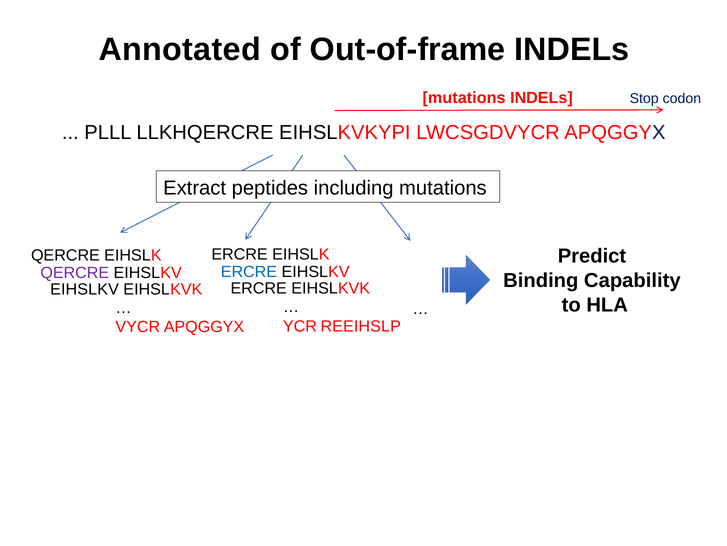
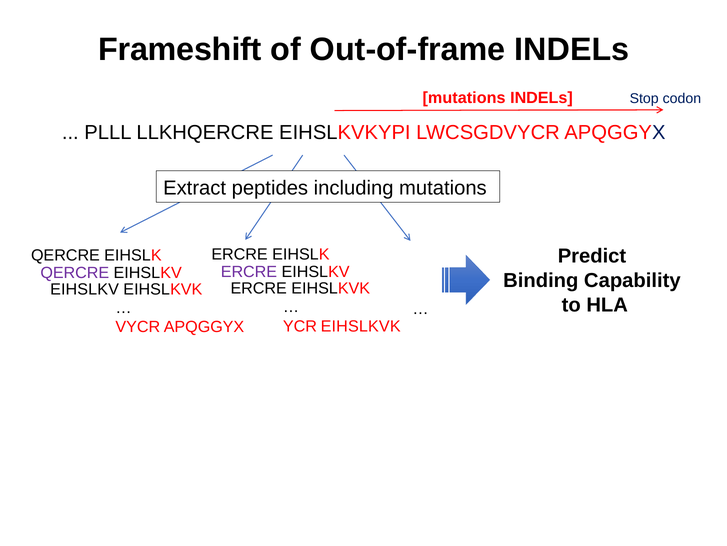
Annotated: Annotated -> Frameshift (180, 50)
ERCRE colour: blue -> purple (249, 272)
YCR REEIHSLP: REEIHSLP -> EIHSLKVK (361, 326)
